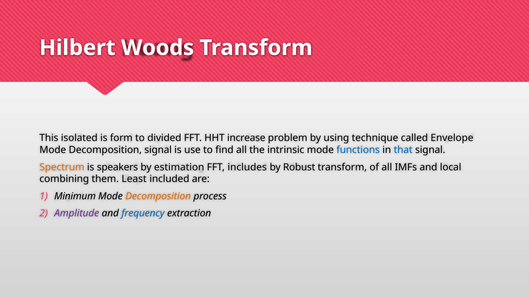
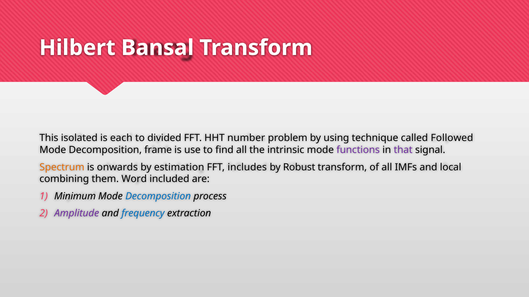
Woods: Woods -> Bansal (157, 48)
form: form -> each (121, 138)
increase: increase -> number (246, 138)
Envelope: Envelope -> Followed (452, 138)
Decomposition signal: signal -> frame (158, 150)
functions colour: blue -> purple (358, 150)
that colour: blue -> purple (403, 150)
speakers: speakers -> onwards (117, 167)
Least: Least -> Word (134, 179)
Decomposition colour: orange -> blue (158, 196)
